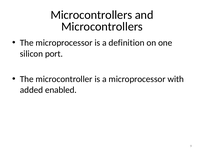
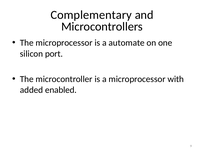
Microcontrollers: Microcontrollers -> Complementary (91, 15)
definition: definition -> automate (127, 43)
